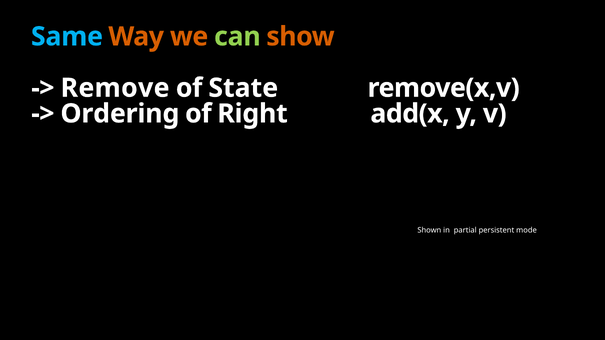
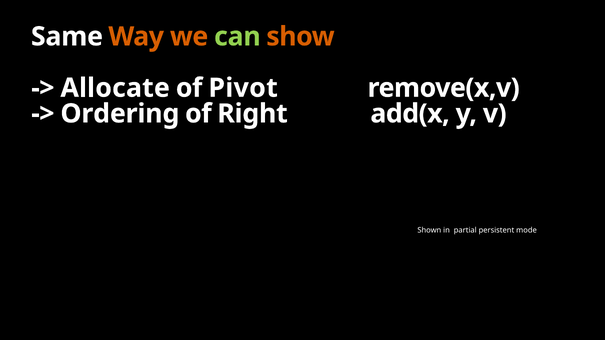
Same colour: light blue -> white (67, 37)
Remove: Remove -> Allocate (115, 88)
State: State -> Pivot (243, 88)
